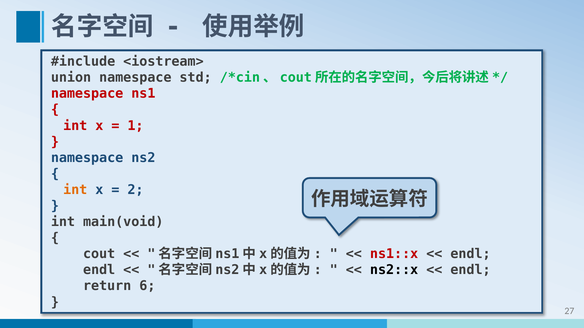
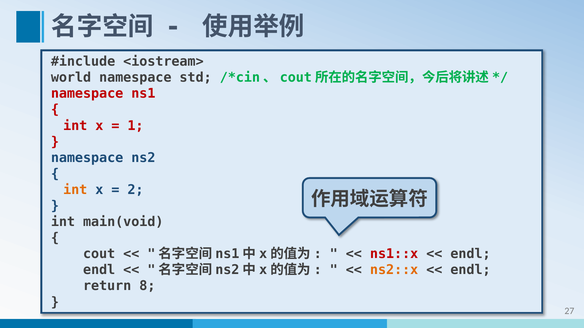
union: union -> world (71, 78)
ns2::x colour: black -> orange (394, 270)
6: 6 -> 8 (147, 286)
